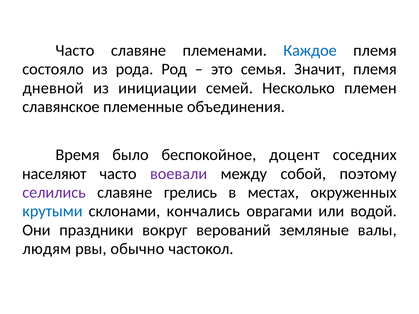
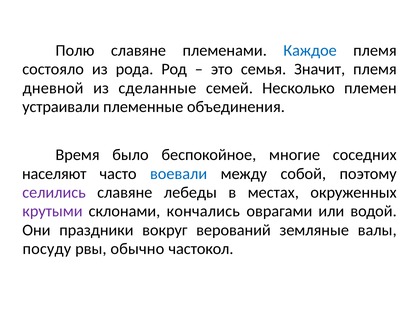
Часто: Часто -> Полю (75, 51)
инициации: инициации -> сделанные (157, 88)
славянское: славянское -> устраивали (61, 107)
доцент: доцент -> многие (295, 155)
воевали colour: purple -> blue (179, 174)
грелись: грелись -> лебеды (190, 193)
крутыми colour: blue -> purple (52, 211)
людям: людям -> посуду (47, 249)
